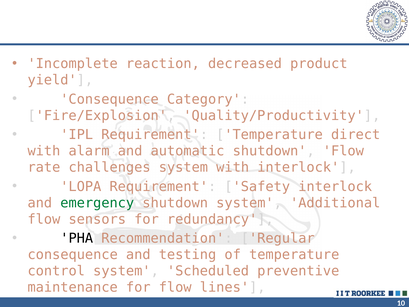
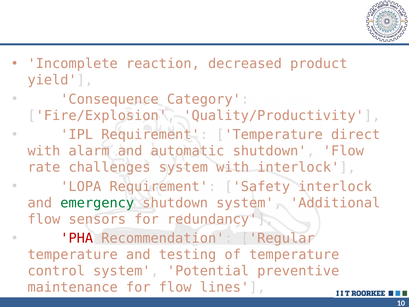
PHA colour: black -> red (77, 238)
consequence: consequence -> temperature (73, 255)
Scheduled: Scheduled -> Potential (208, 271)
